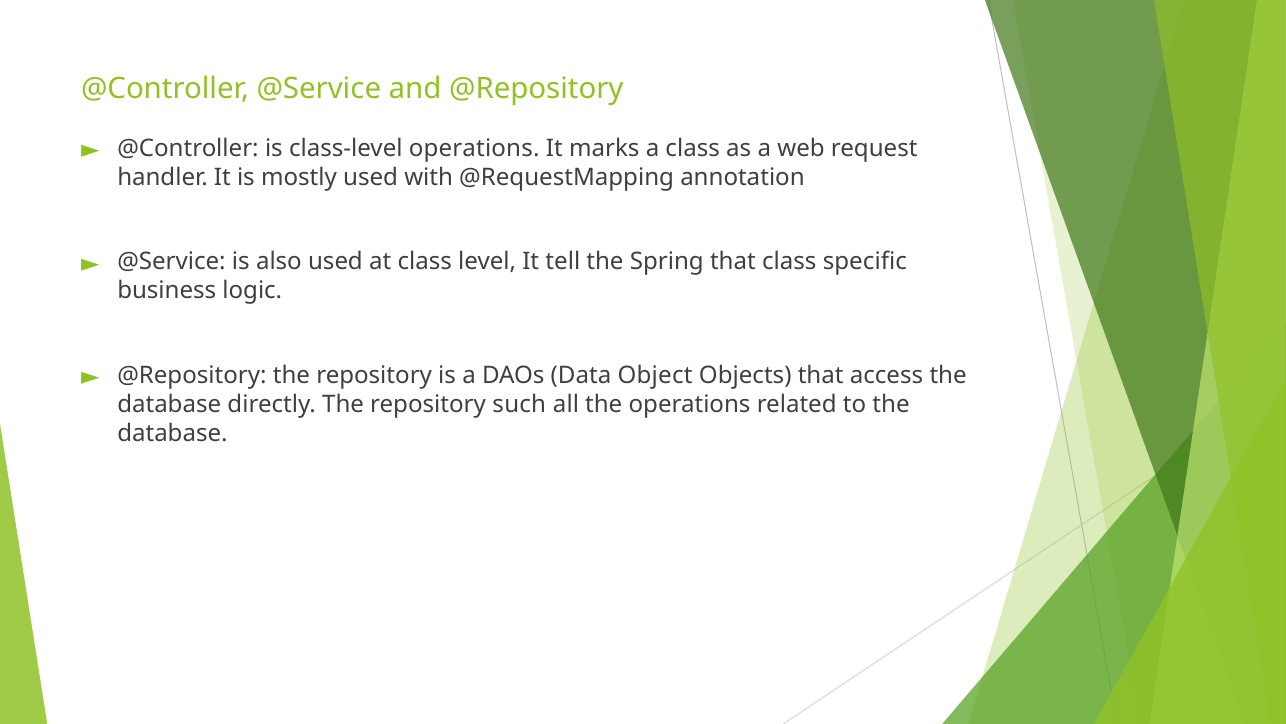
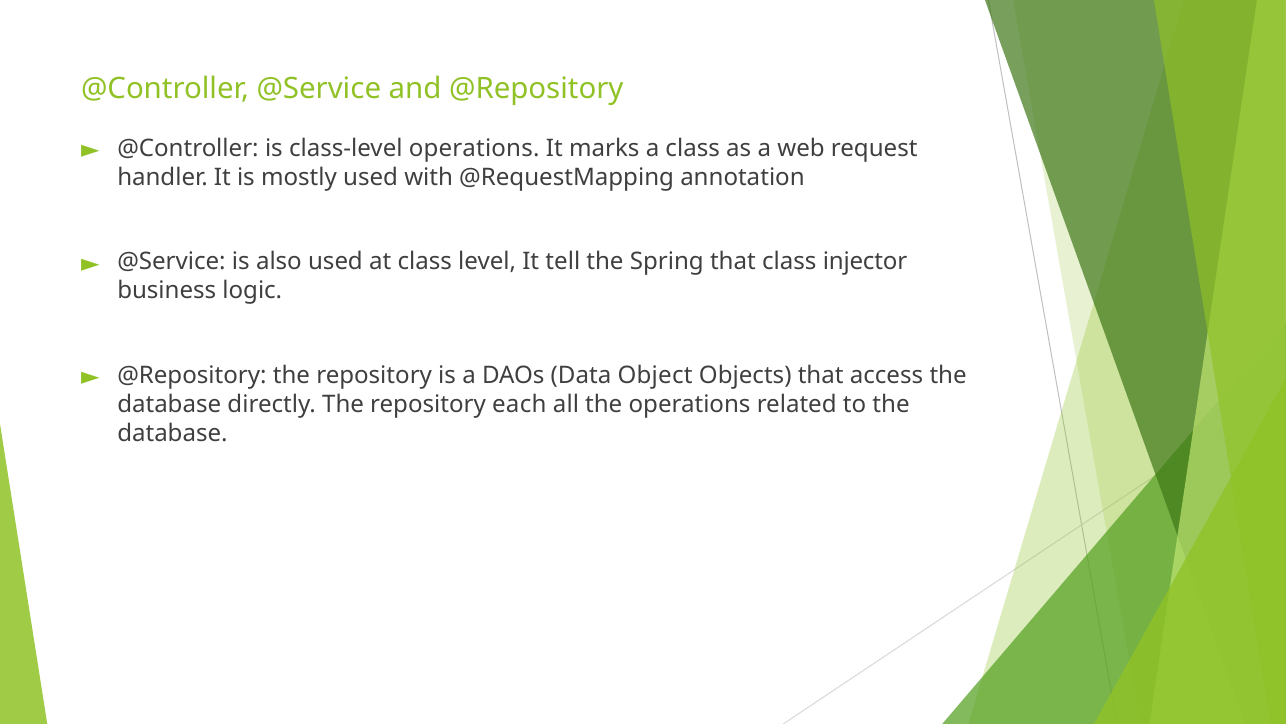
specific: specific -> injector (865, 262)
such: such -> each (519, 404)
